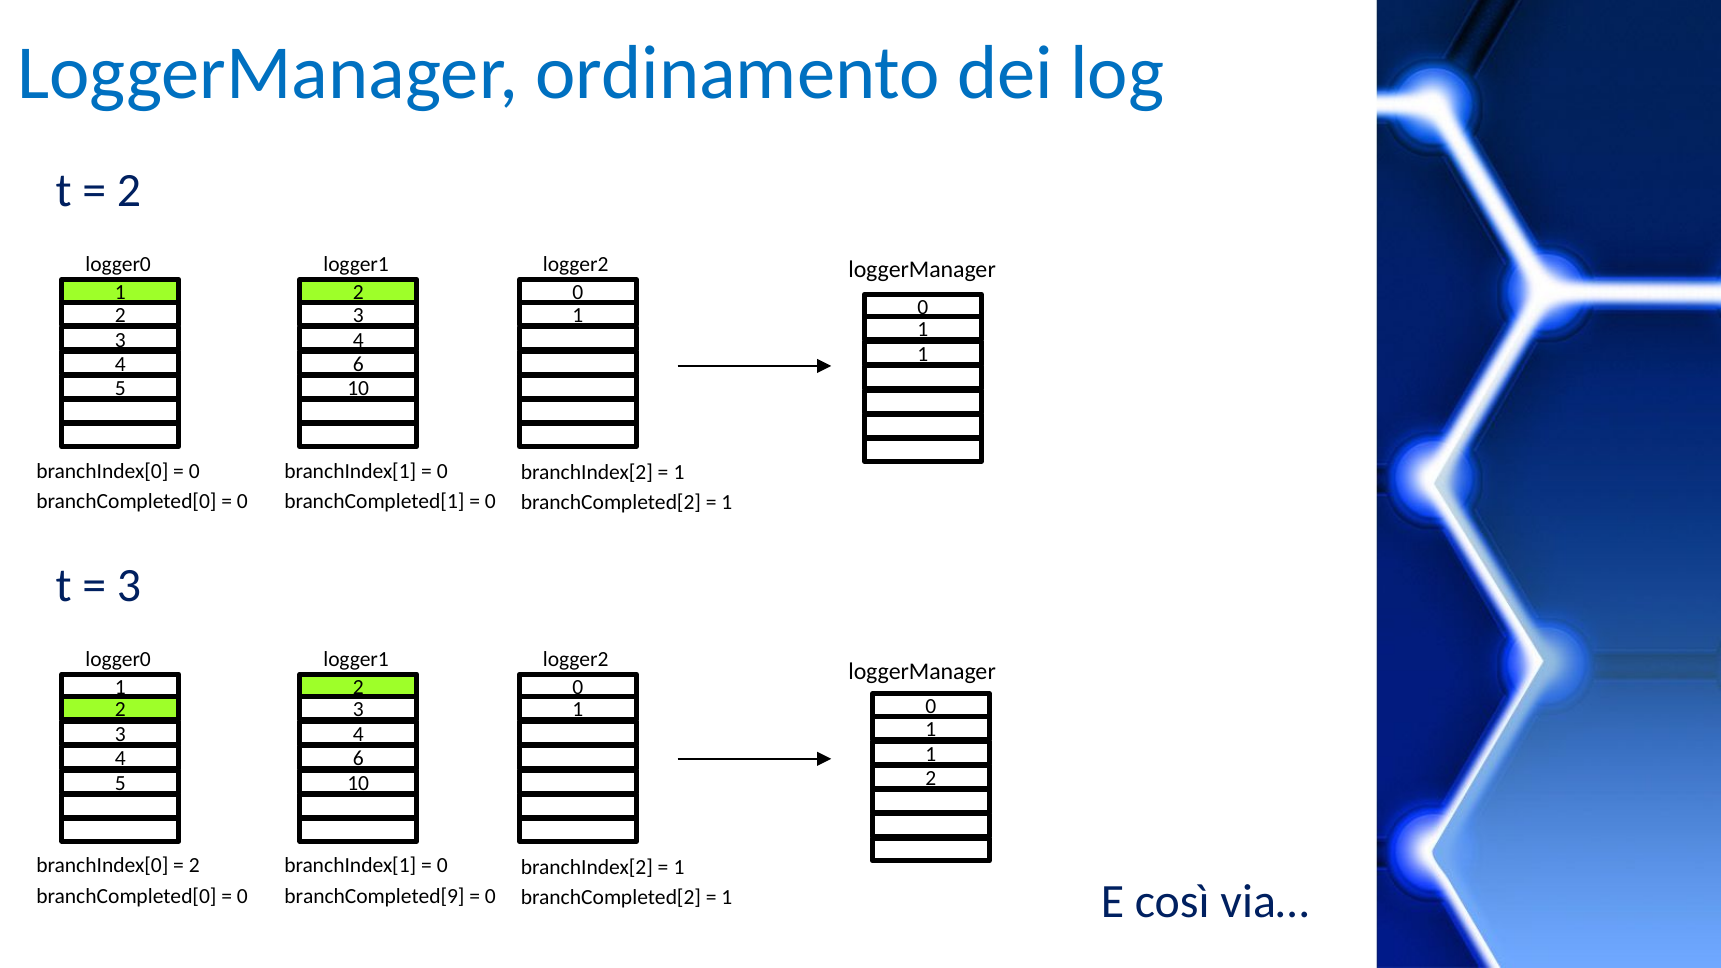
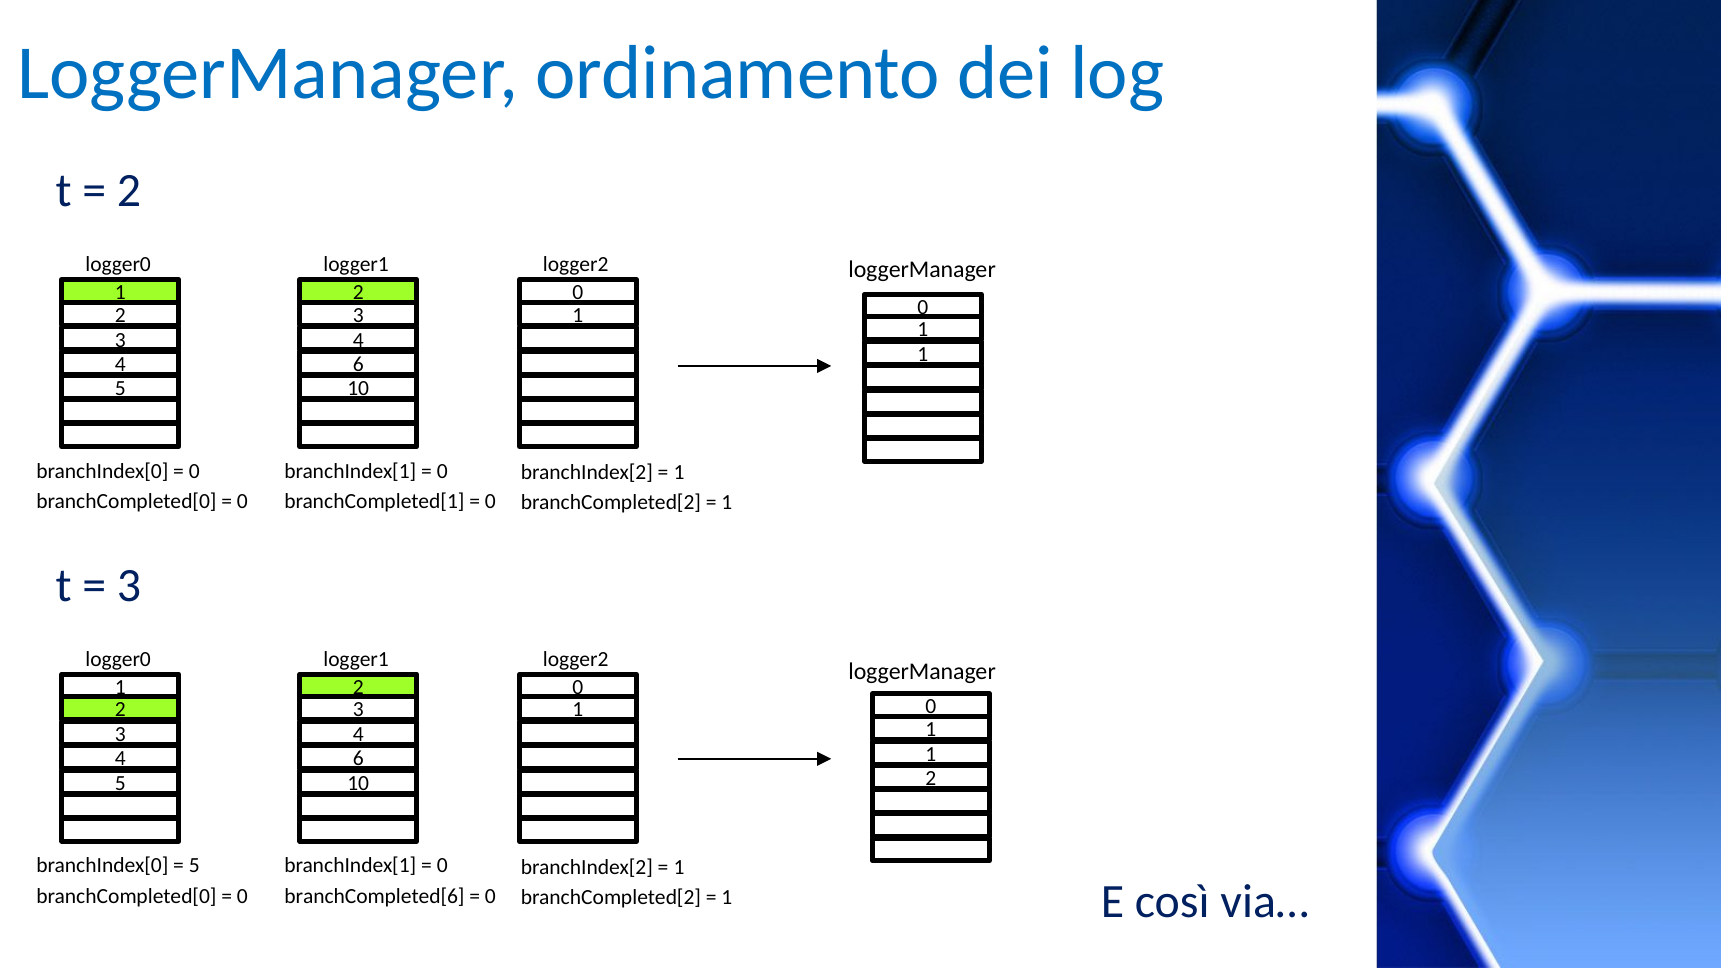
2: 2 -> 5 (194, 866)
branchCompleted[9: branchCompleted[9 -> branchCompleted[6 (374, 896)
